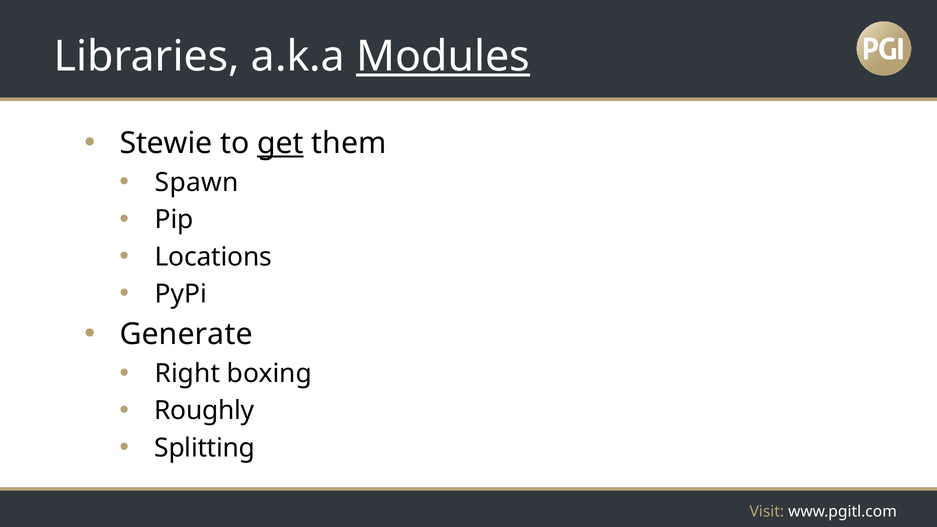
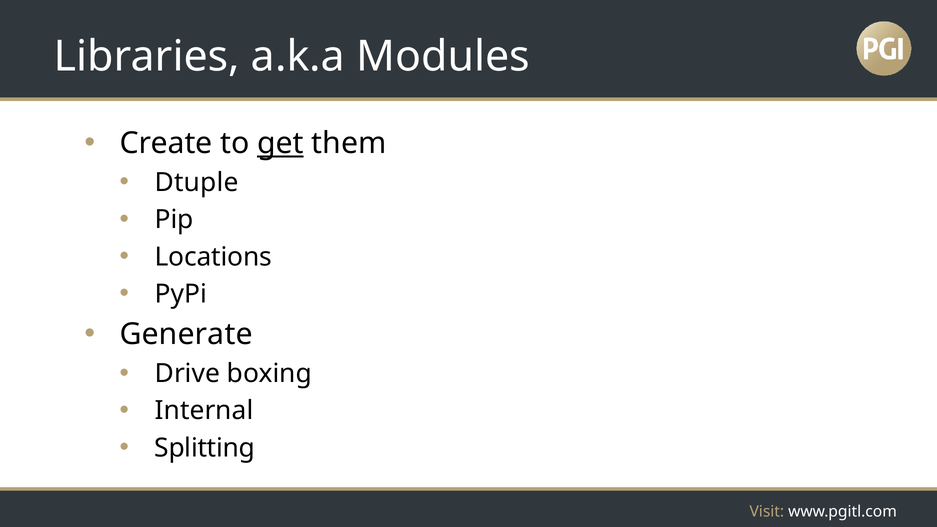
Modules underline: present -> none (443, 57)
Stewie: Stewie -> Create (166, 143)
Spawn: Spawn -> Dtuple (197, 183)
Right: Right -> Drive (187, 374)
Roughly: Roughly -> Internal (204, 411)
